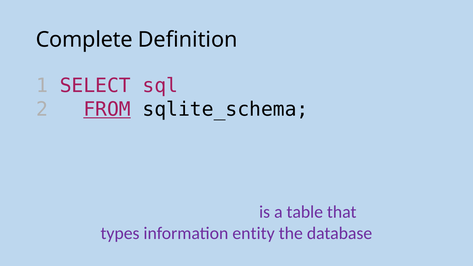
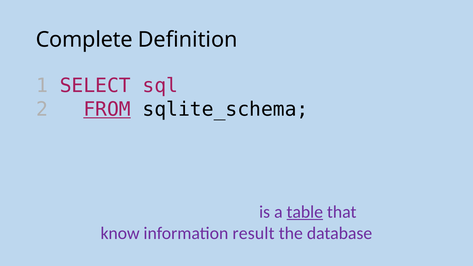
table underline: none -> present (305, 212)
types: types -> know (120, 233)
entity: entity -> result (253, 233)
